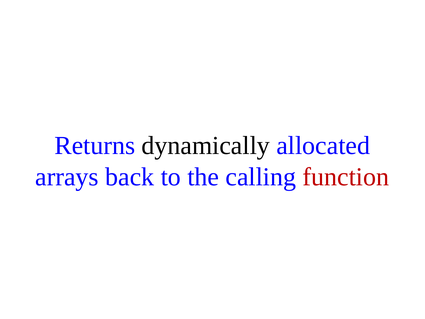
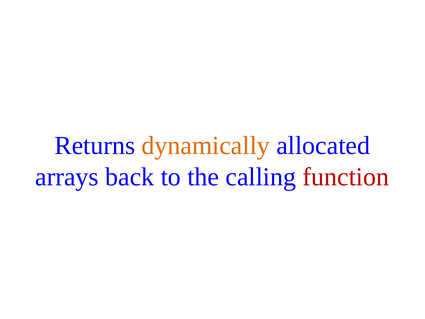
dynamically colour: black -> orange (206, 146)
